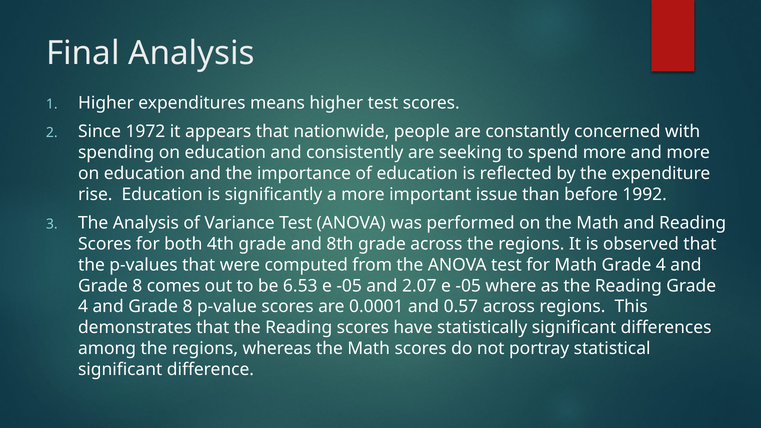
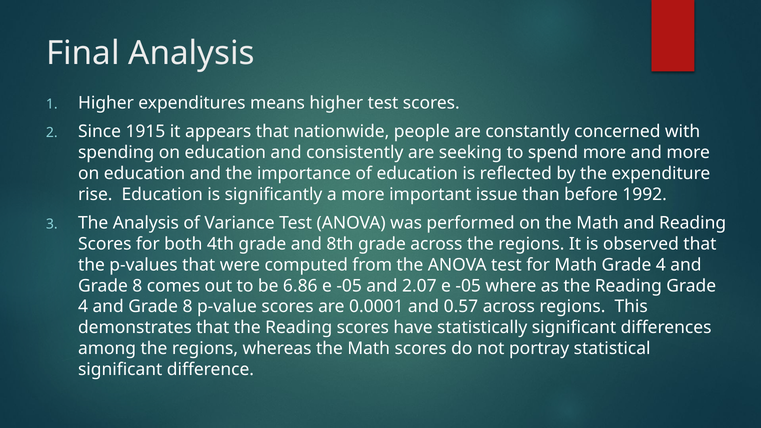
1972: 1972 -> 1915 (145, 132)
6.53: 6.53 -> 6.86 (300, 286)
